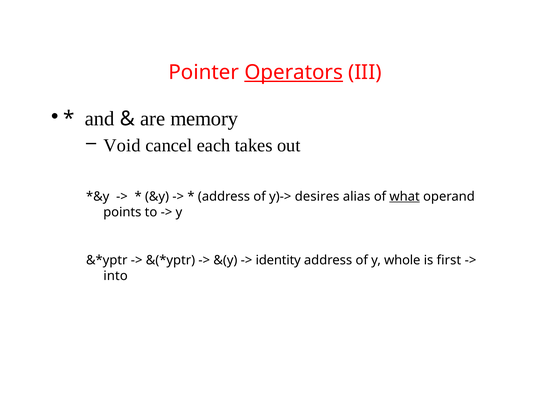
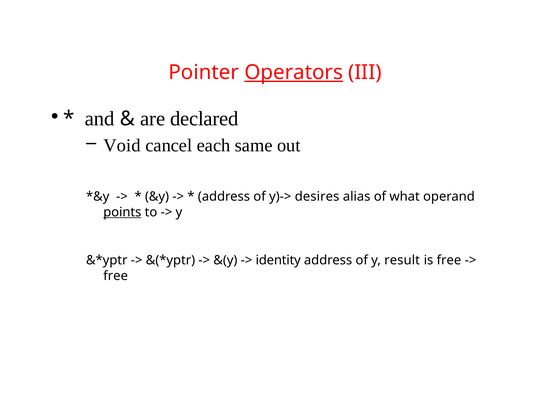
memory: memory -> declared (204, 119)
takes: takes -> same (254, 146)
what underline: present -> none (405, 197)
points underline: none -> present (122, 212)
whole: whole -> result (402, 260)
is first: first -> free (449, 260)
into: into -> free (116, 276)
